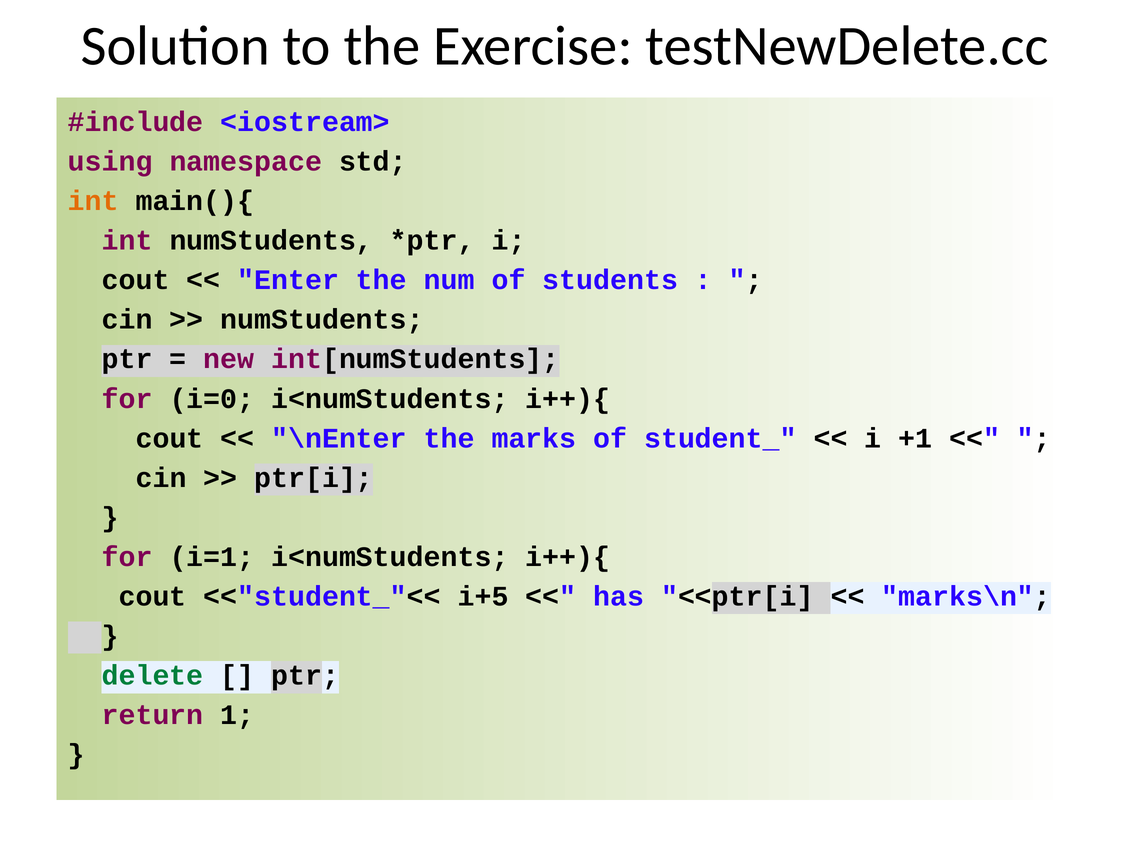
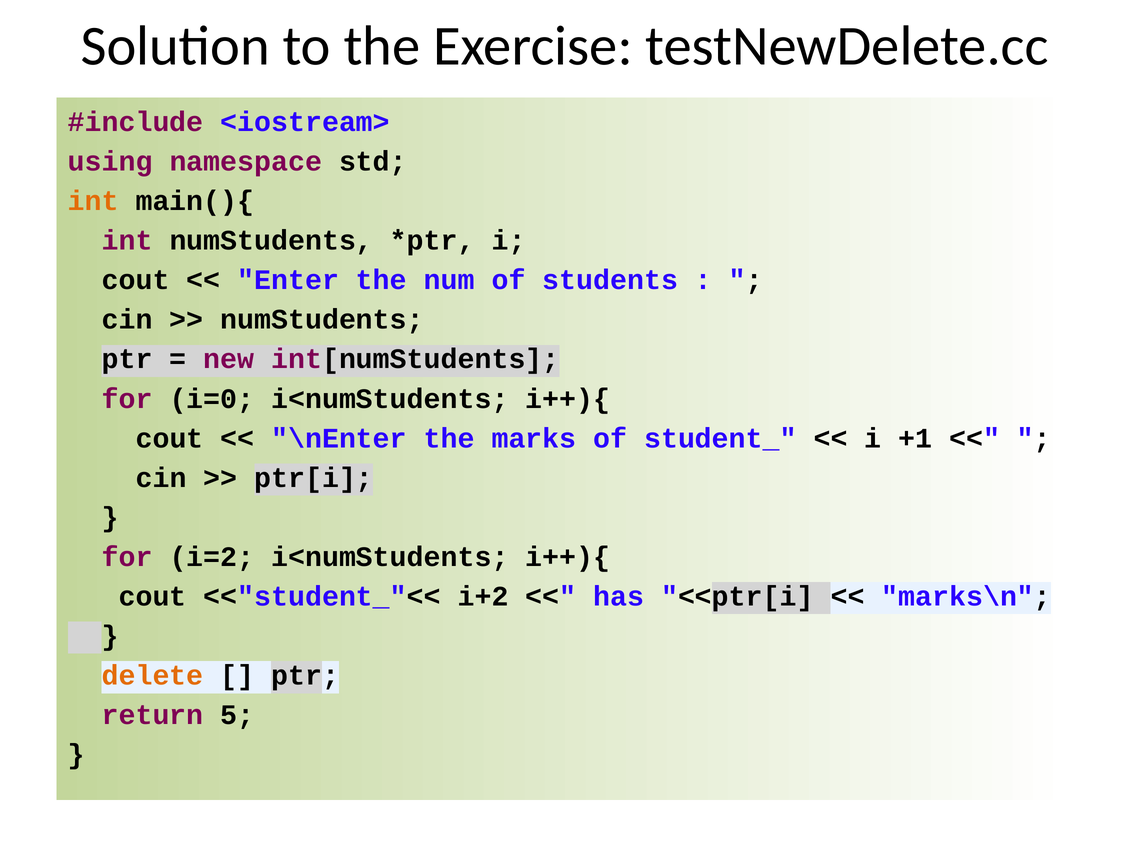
i=1: i=1 -> i=2 (212, 557)
i+5: i+5 -> i+2 (483, 597)
delete colour: green -> orange (153, 676)
1: 1 -> 5 (237, 715)
